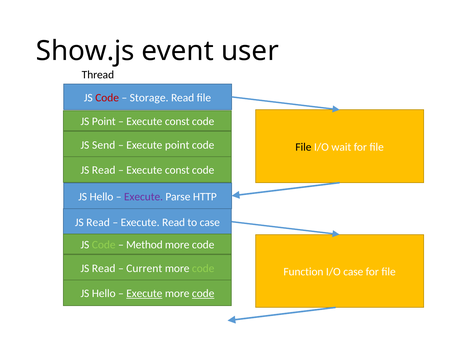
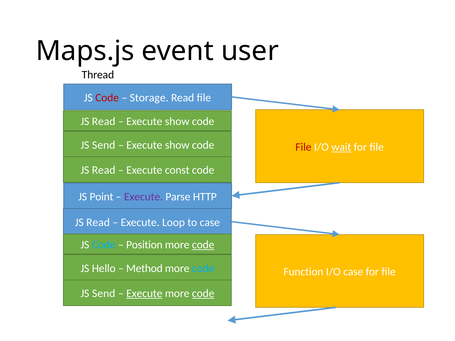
Show.js: Show.js -> Maps.js (85, 51)
Point: Point -> Read (104, 122)
const: const -> show (177, 122)
point: point -> show (177, 145)
File colour: black -> red (303, 147)
wait underline: none -> present (341, 147)
Hello: Hello -> Point (102, 197)
Execute Read: Read -> Loop (174, 223)
Code colour: light green -> light blue (104, 245)
Method: Method -> Position (144, 245)
code underline: none -> present (203, 245)
Read: Read -> Hello (104, 269)
Current: Current -> Method (144, 269)
code colour: light green -> light blue (203, 269)
Hello: Hello -> Send (104, 294)
